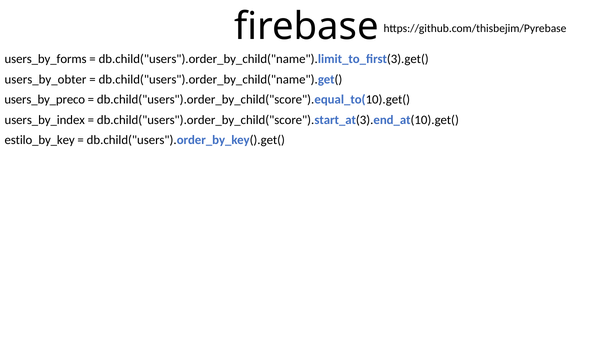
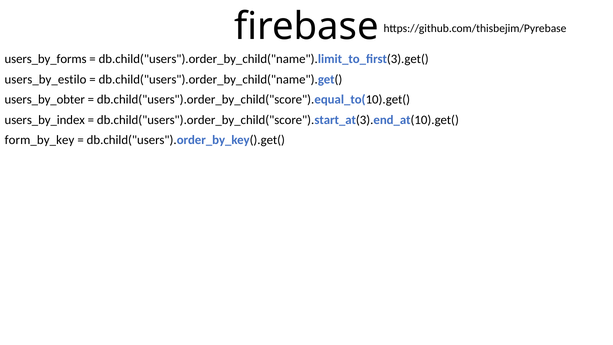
users_by_obter: users_by_obter -> users_by_estilo (46, 79)
users_by_preco: users_by_preco -> users_by_obter (45, 100)
estilo_by_key: estilo_by_key -> form_by_key (40, 140)
